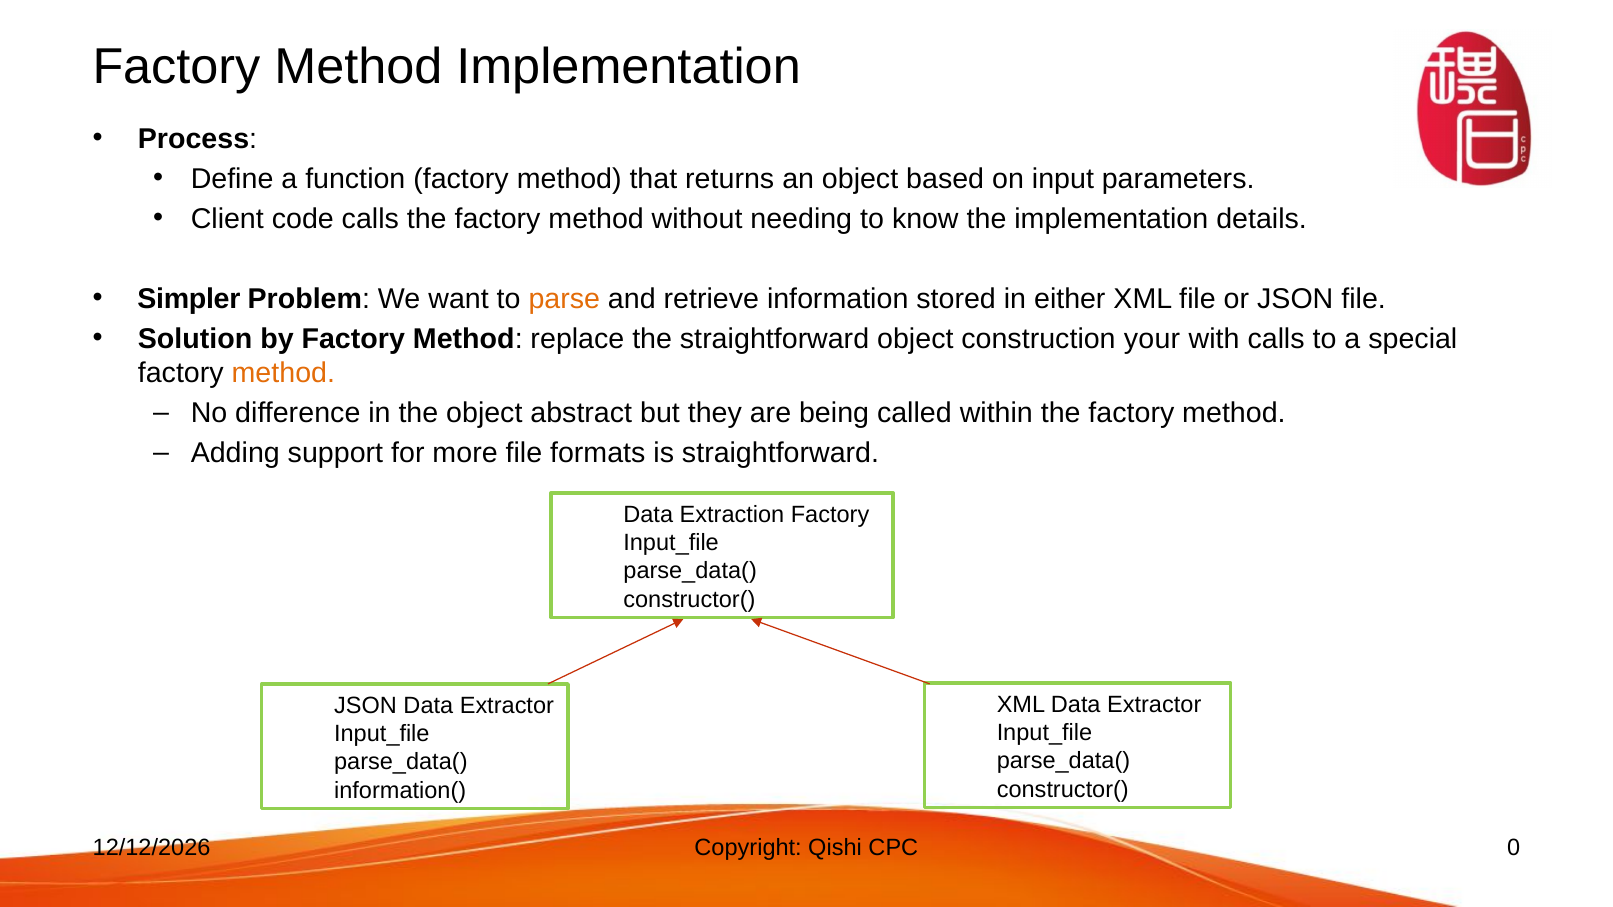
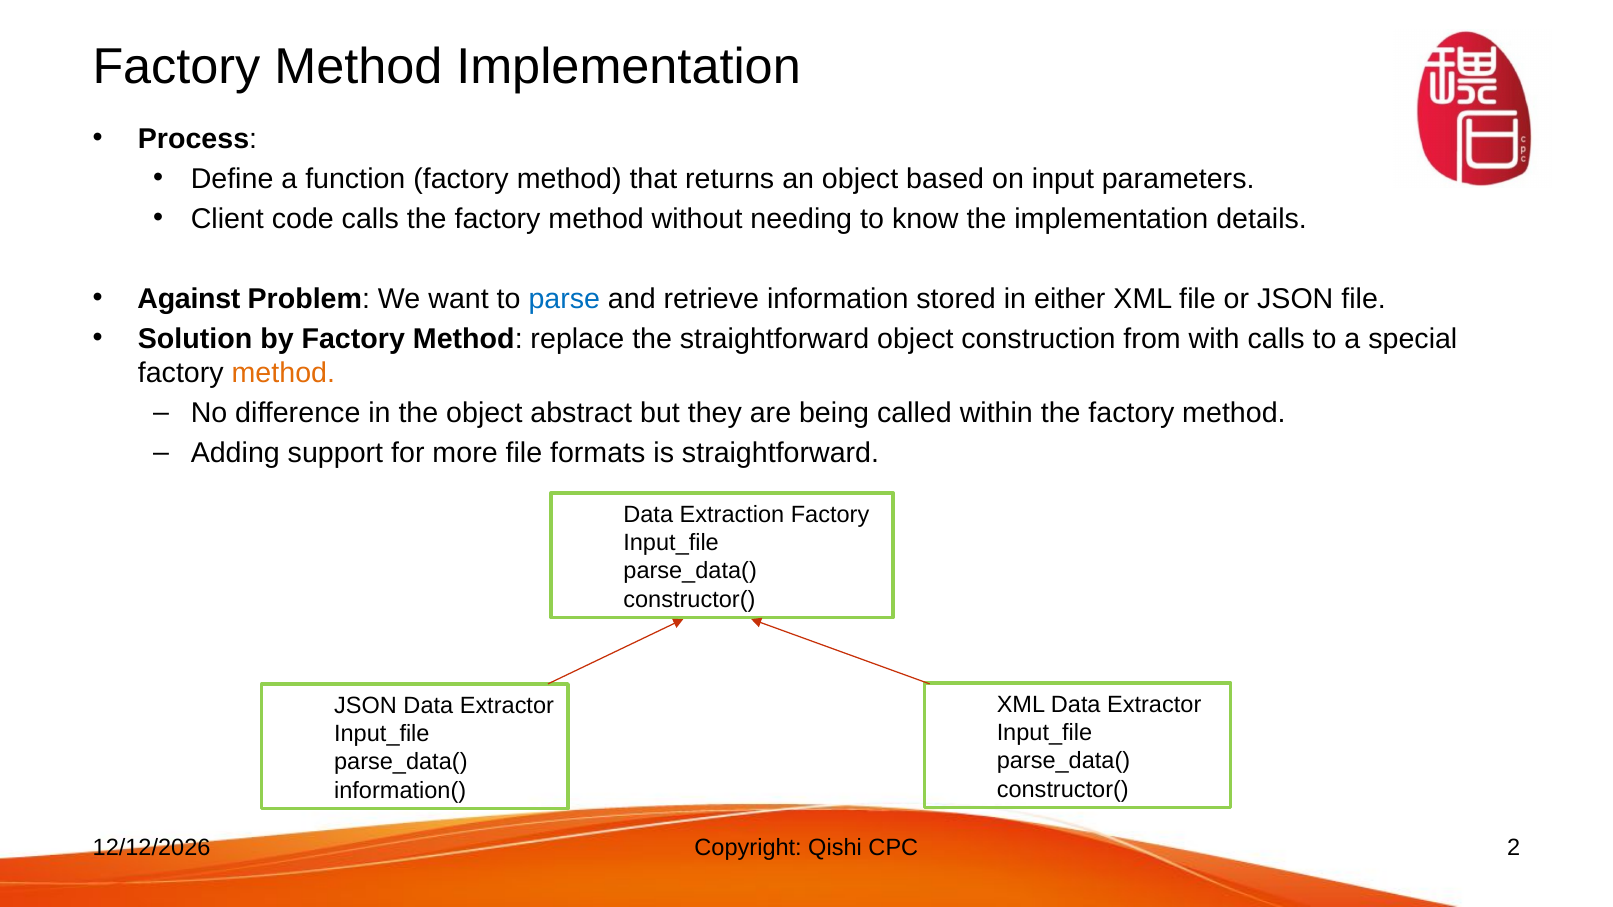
Simpler: Simpler -> Against (189, 299)
parse colour: orange -> blue (564, 299)
your: your -> from (1152, 339)
0: 0 -> 2 (1514, 848)
